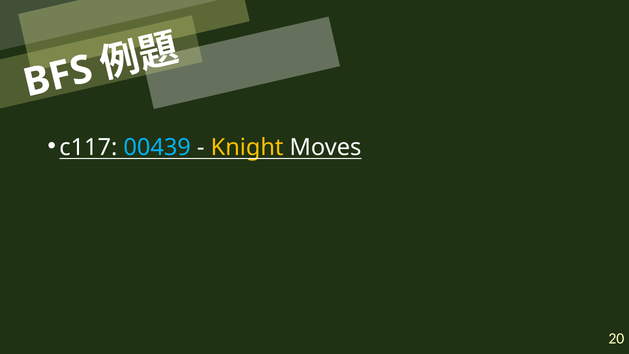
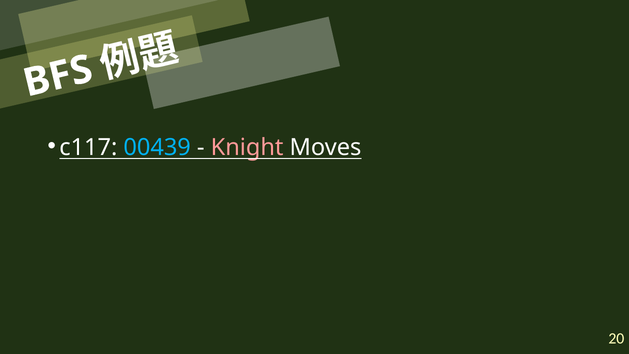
Knight colour: yellow -> pink (247, 148)
